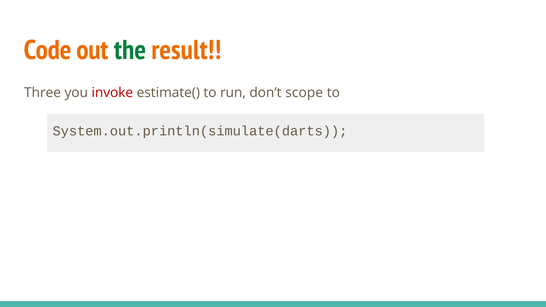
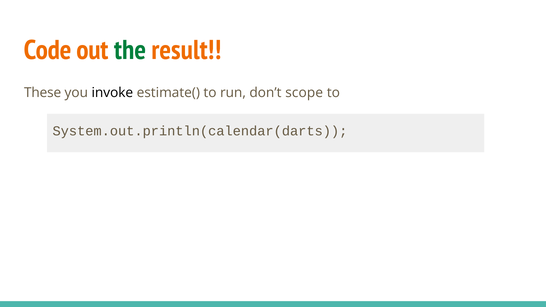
Three: Three -> These (43, 93)
invoke colour: red -> black (112, 93)
System.out.println(simulate(darts: System.out.println(simulate(darts -> System.out.println(calendar(darts (200, 131)
